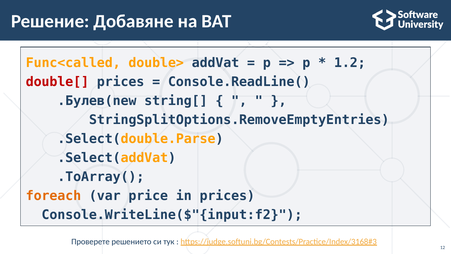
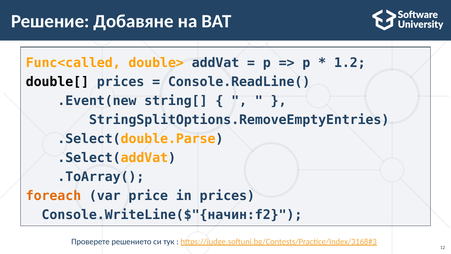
double[ colour: red -> black (57, 82)
.Булев(new: .Булев(new -> .Event(new (97, 101)
Console.WriteLine($"{input:f2: Console.WriteLine($"{input:f2 -> Console.WriteLine($"{начин:f2 (172, 214)
